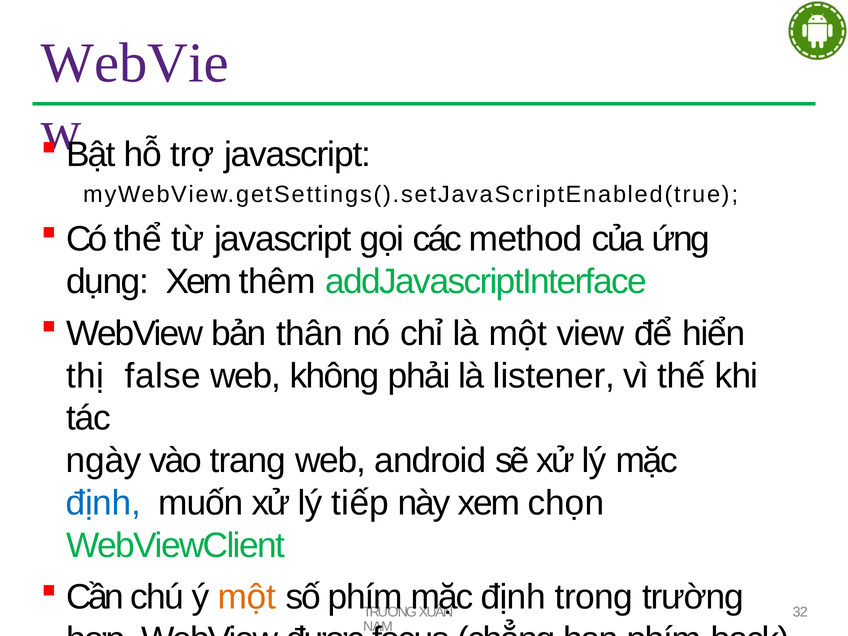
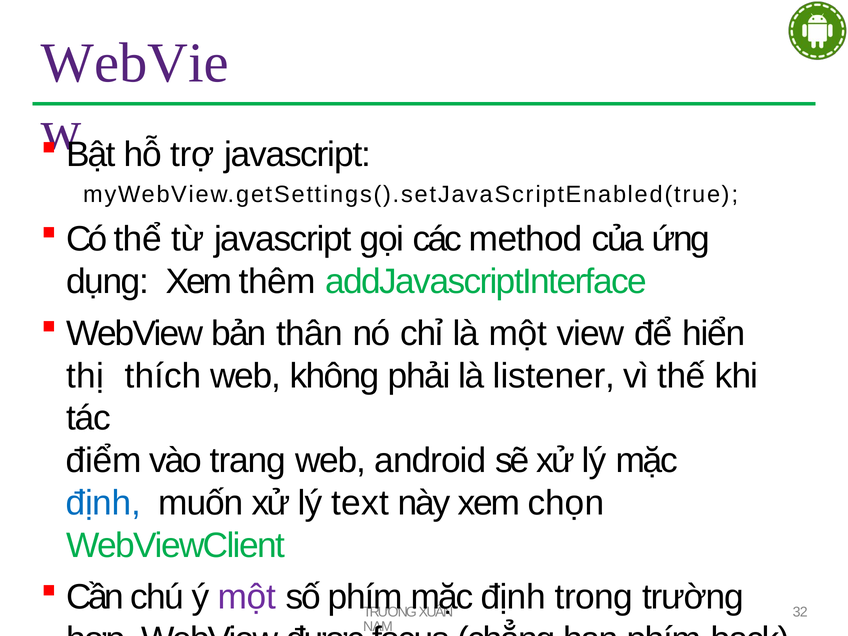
false: false -> thích (163, 376)
ngày: ngày -> điểm (104, 461)
tiếp: tiếp -> text (360, 503)
một colour: orange -> purple (247, 597)
